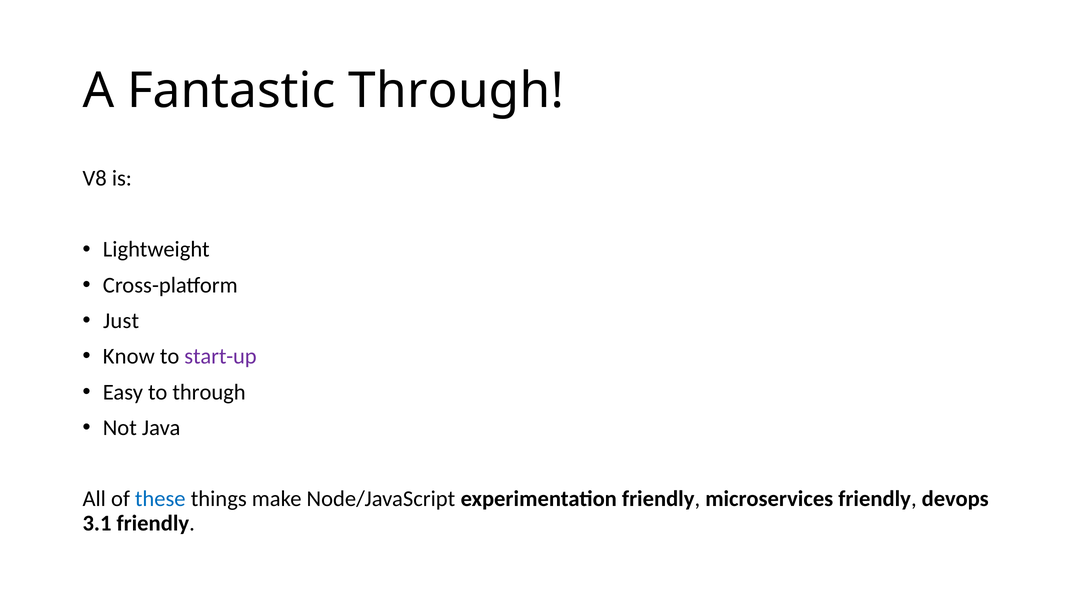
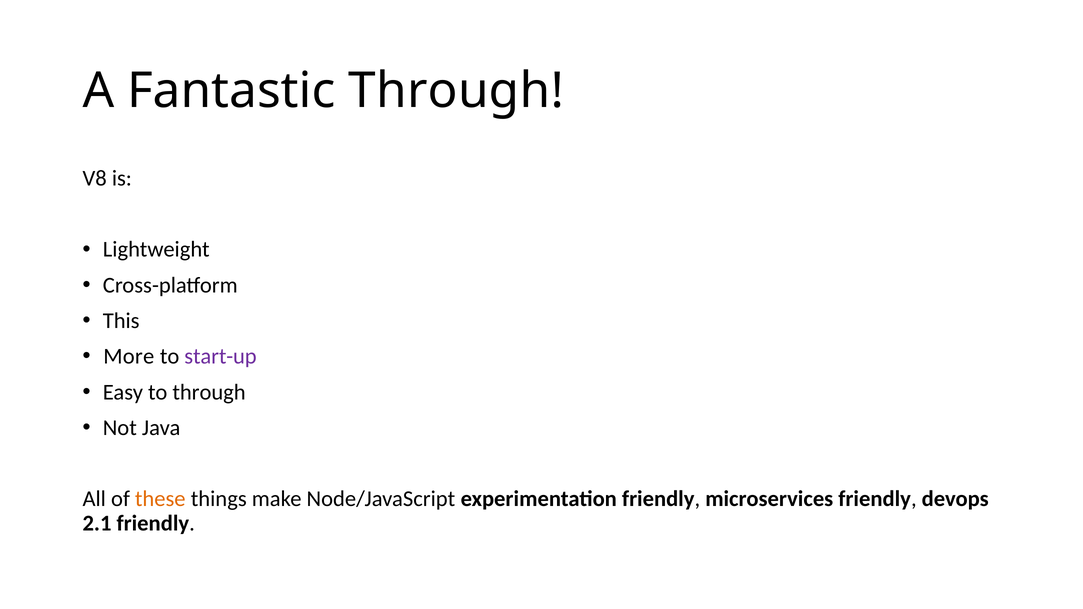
Just: Just -> This (121, 321)
Know: Know -> More (129, 357)
these colour: blue -> orange (160, 499)
3.1: 3.1 -> 2.1 (97, 524)
